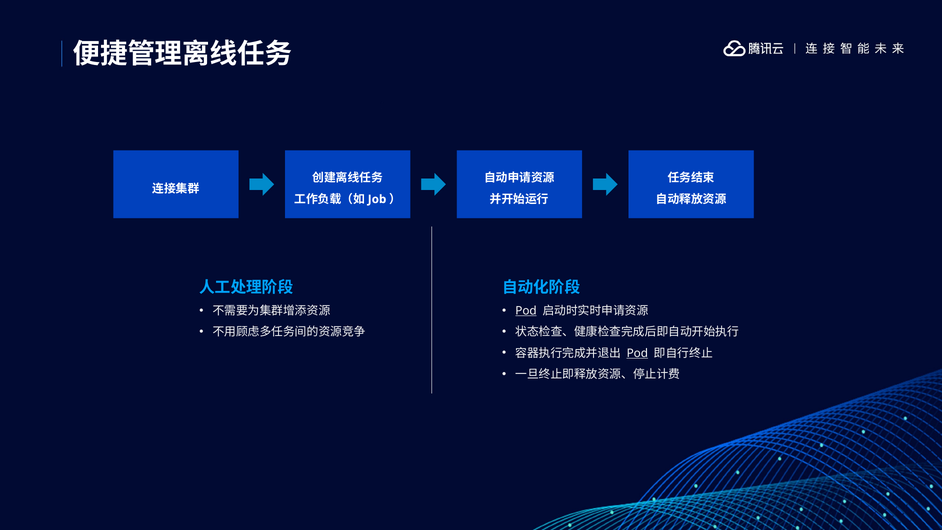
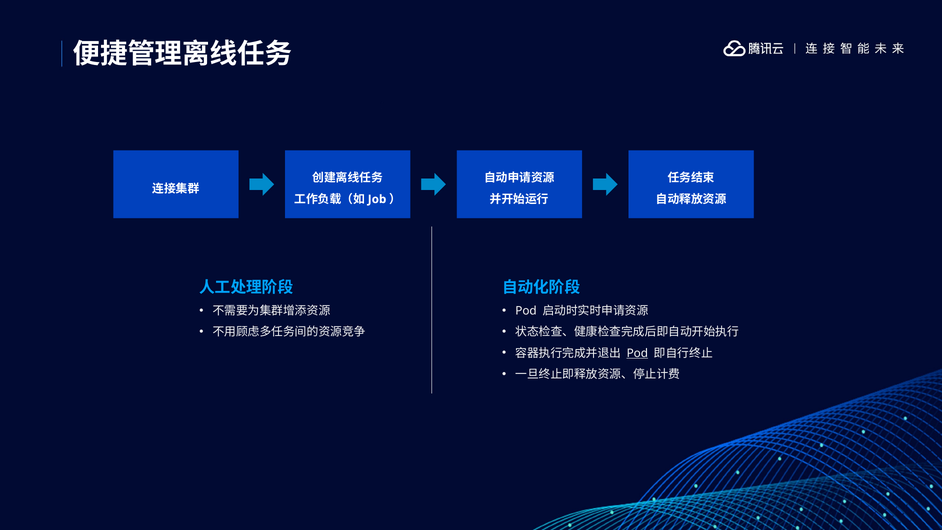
Pod underline: present -> none (526, 311)
